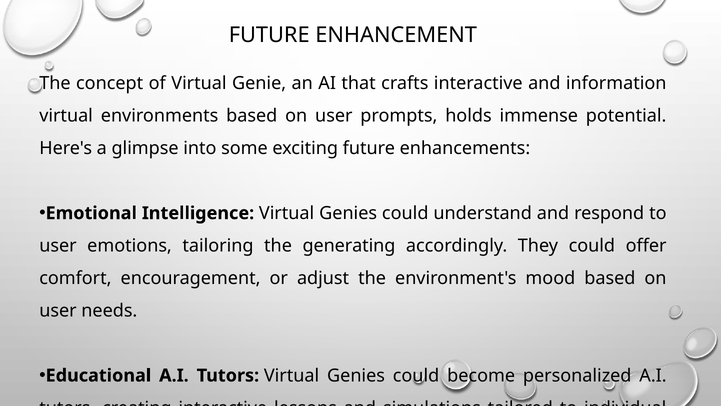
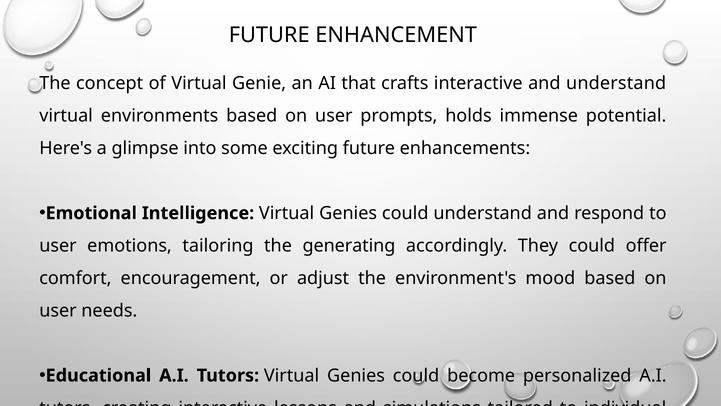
and information: information -> understand (616, 83)
